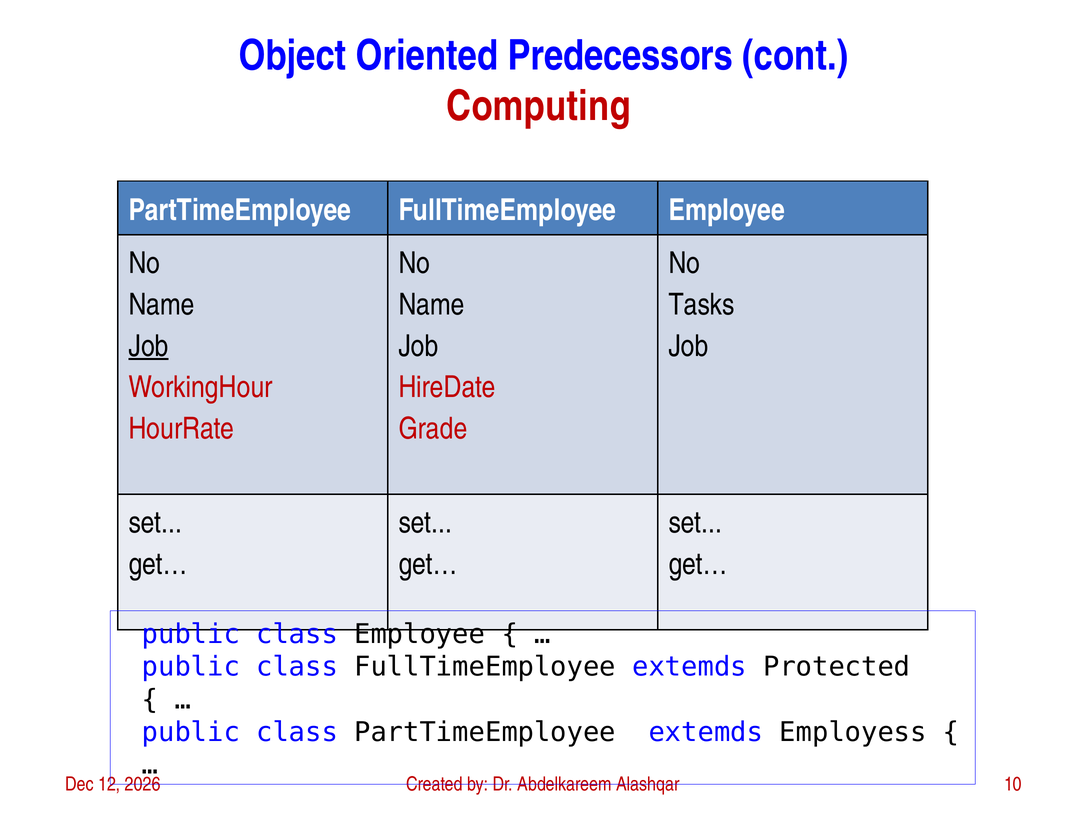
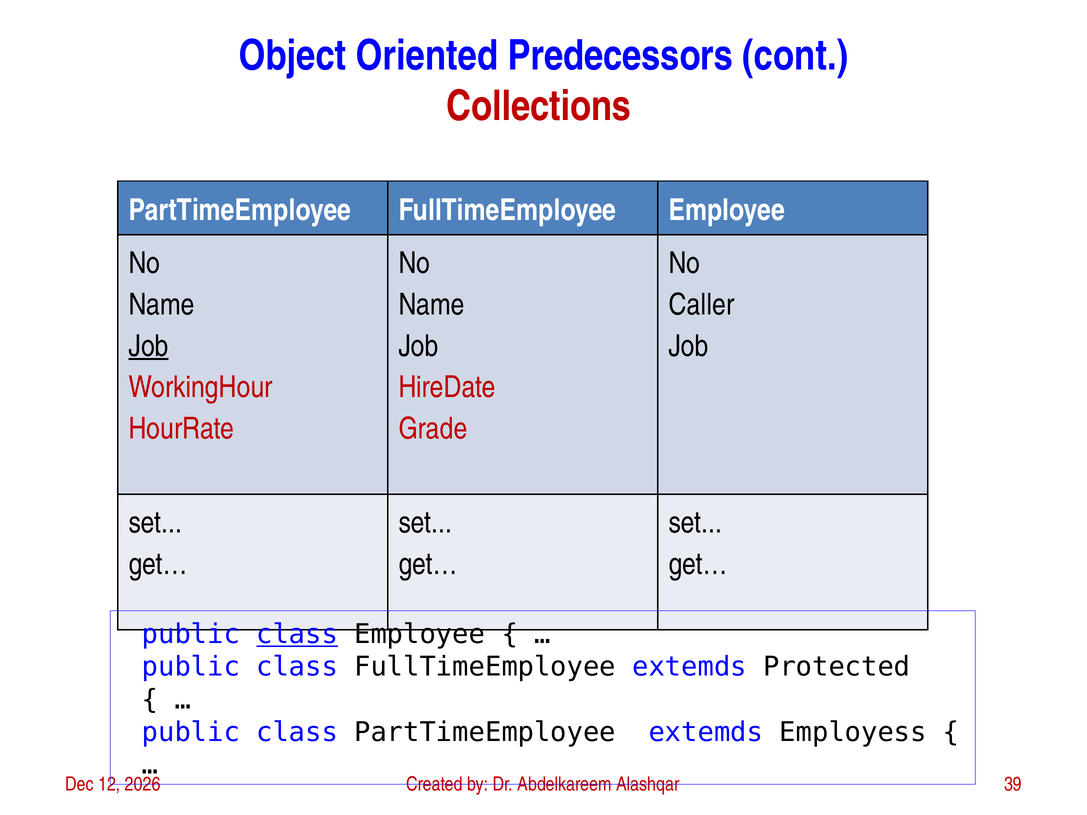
Computing: Computing -> Collections (539, 107)
Tasks: Tasks -> Caller (702, 305)
class underline: none -> present (297, 635)
10: 10 -> 39 (1013, 785)
